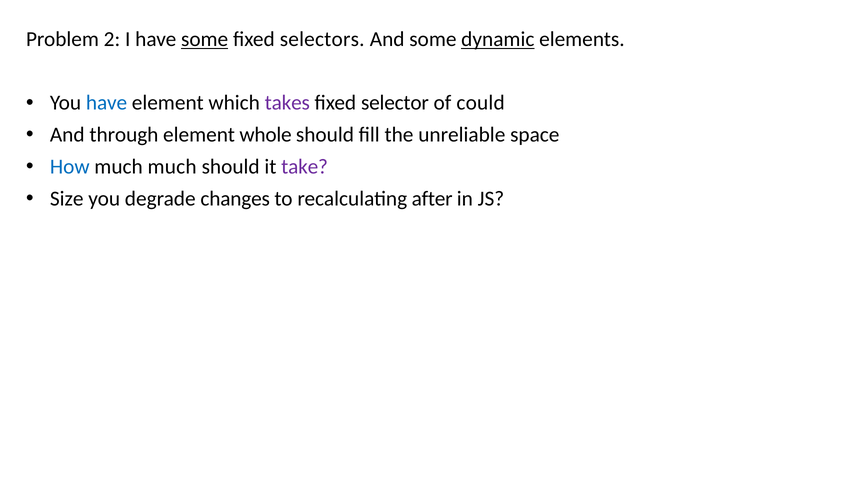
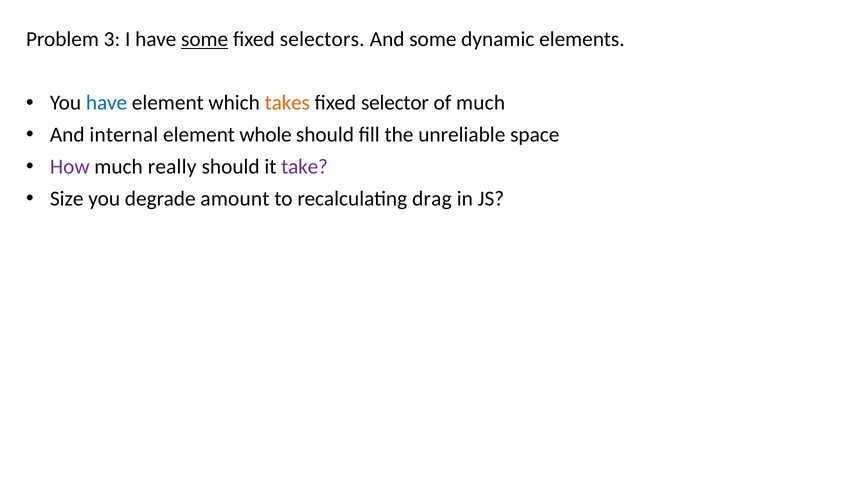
2: 2 -> 3 (112, 39)
dynamic underline: present -> none (498, 39)
takes colour: purple -> orange (287, 103)
of could: could -> much (481, 103)
through: through -> internal (124, 135)
How colour: blue -> purple (70, 167)
much much: much -> really (172, 167)
changes: changes -> amount (235, 199)
after: after -> drag (432, 199)
